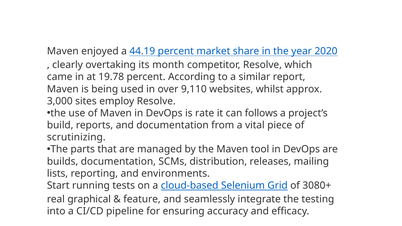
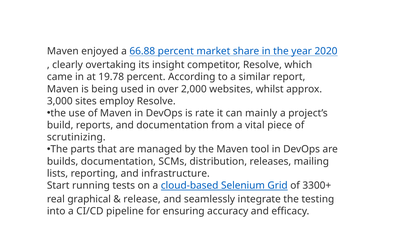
44.19: 44.19 -> 66.88 (142, 51)
month: month -> insight (168, 65)
9,110: 9,110 -> 2,000 (194, 89)
follows: follows -> mainly (261, 113)
environments: environments -> infrastructure (176, 174)
3080+: 3080+ -> 3300+ (317, 186)
feature: feature -> release (142, 199)
